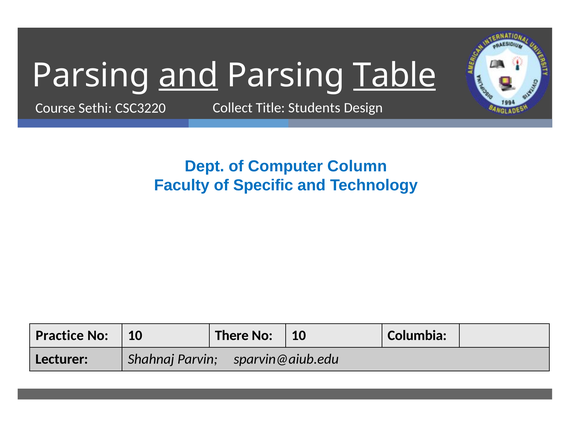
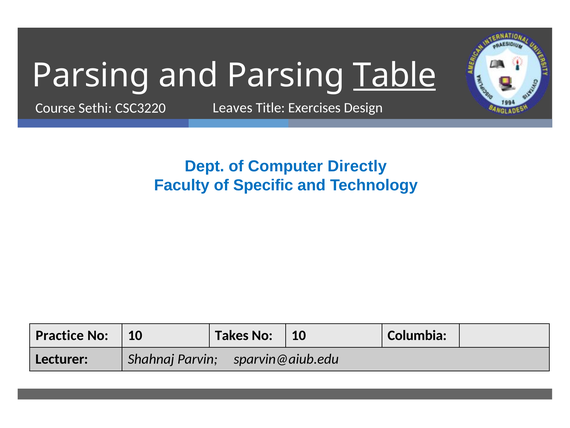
and underline: present -> none (188, 75)
Collect: Collect -> Leaves (233, 108)
Students: Students -> Exercises (314, 108)
Column: Column -> Directly (357, 166)
There: There -> Takes (232, 335)
